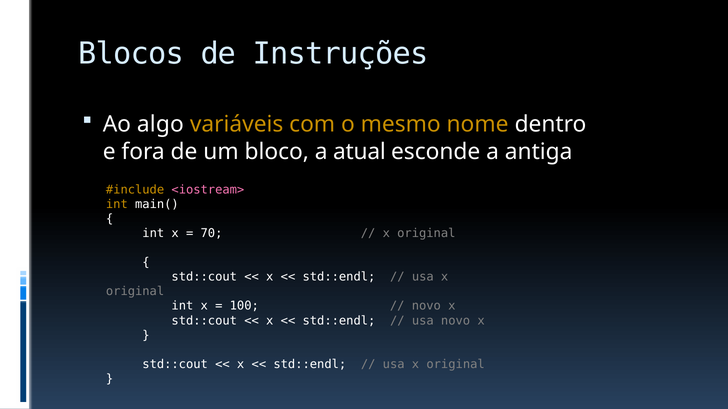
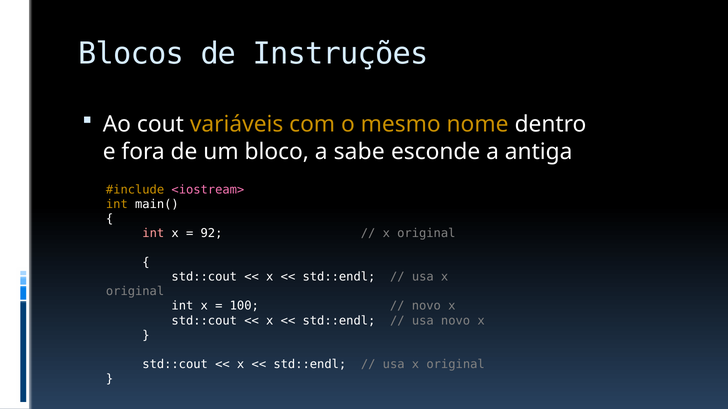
algo: algo -> cout (160, 124)
atual: atual -> sabe (359, 152)
int colour: white -> pink (153, 234)
70: 70 -> 92 (212, 234)
